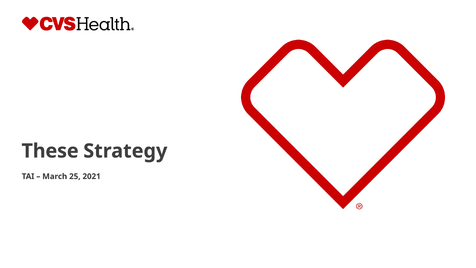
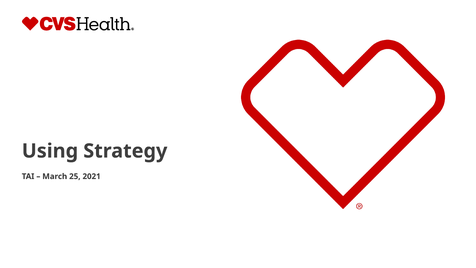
These: These -> Using (50, 151)
